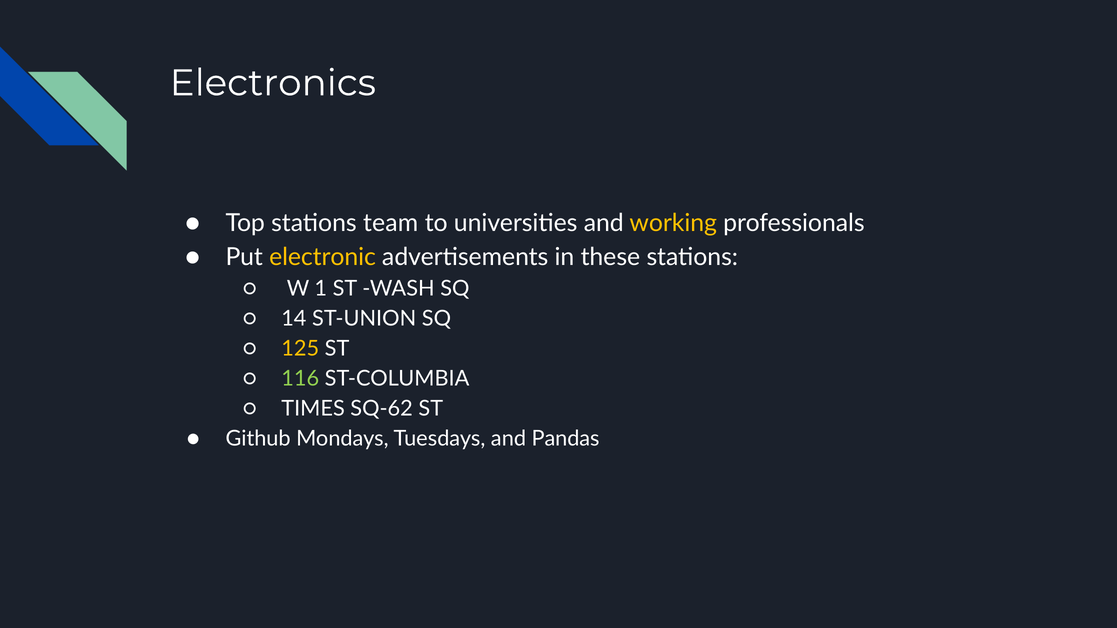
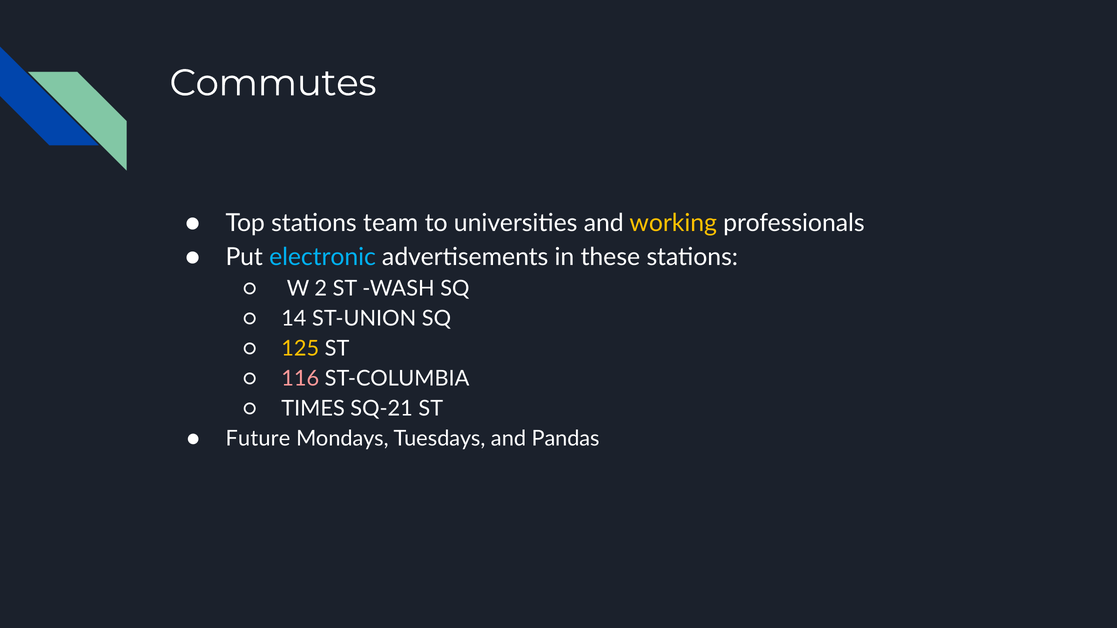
Electronics: Electronics -> Commutes (273, 83)
electronic colour: yellow -> light blue (323, 257)
1: 1 -> 2 (321, 289)
116 colour: light green -> pink (300, 379)
SQ-62: SQ-62 -> SQ-21 (382, 409)
Github: Github -> Future (258, 439)
